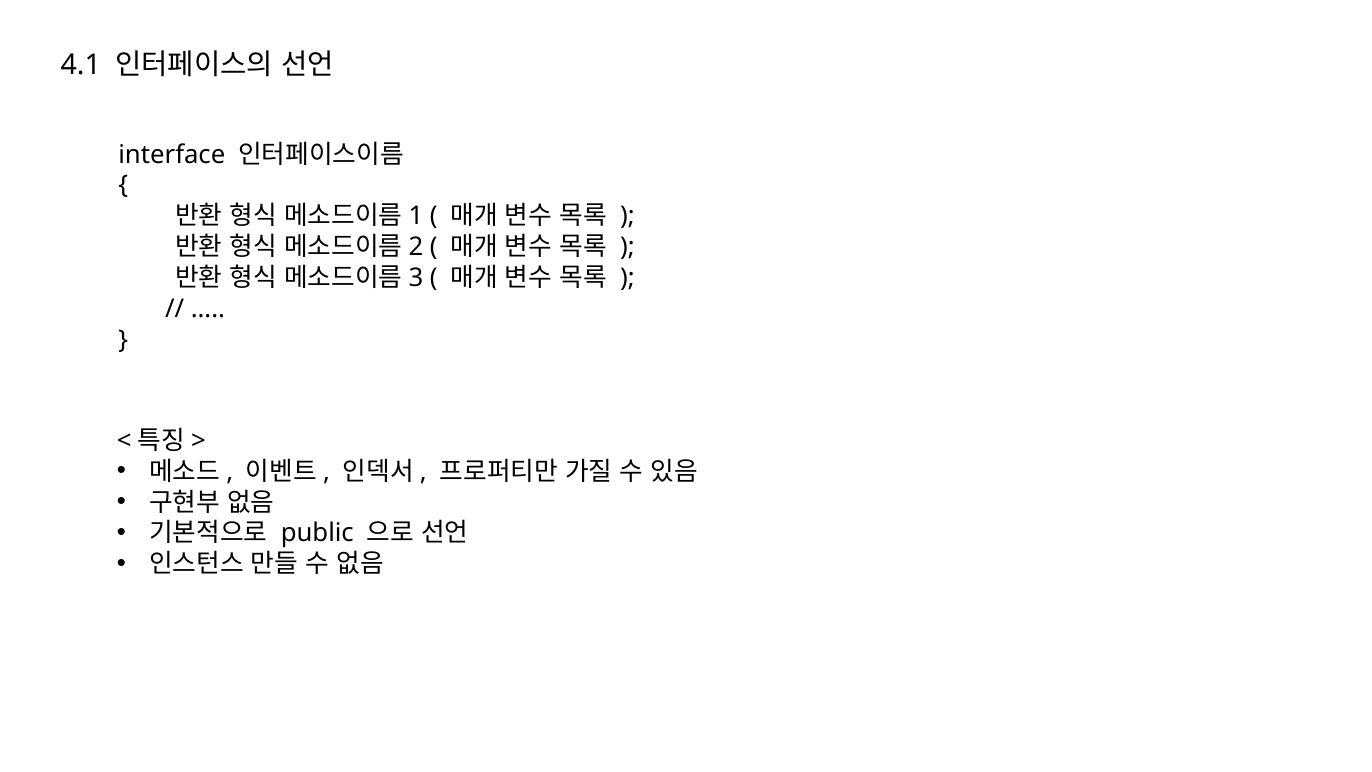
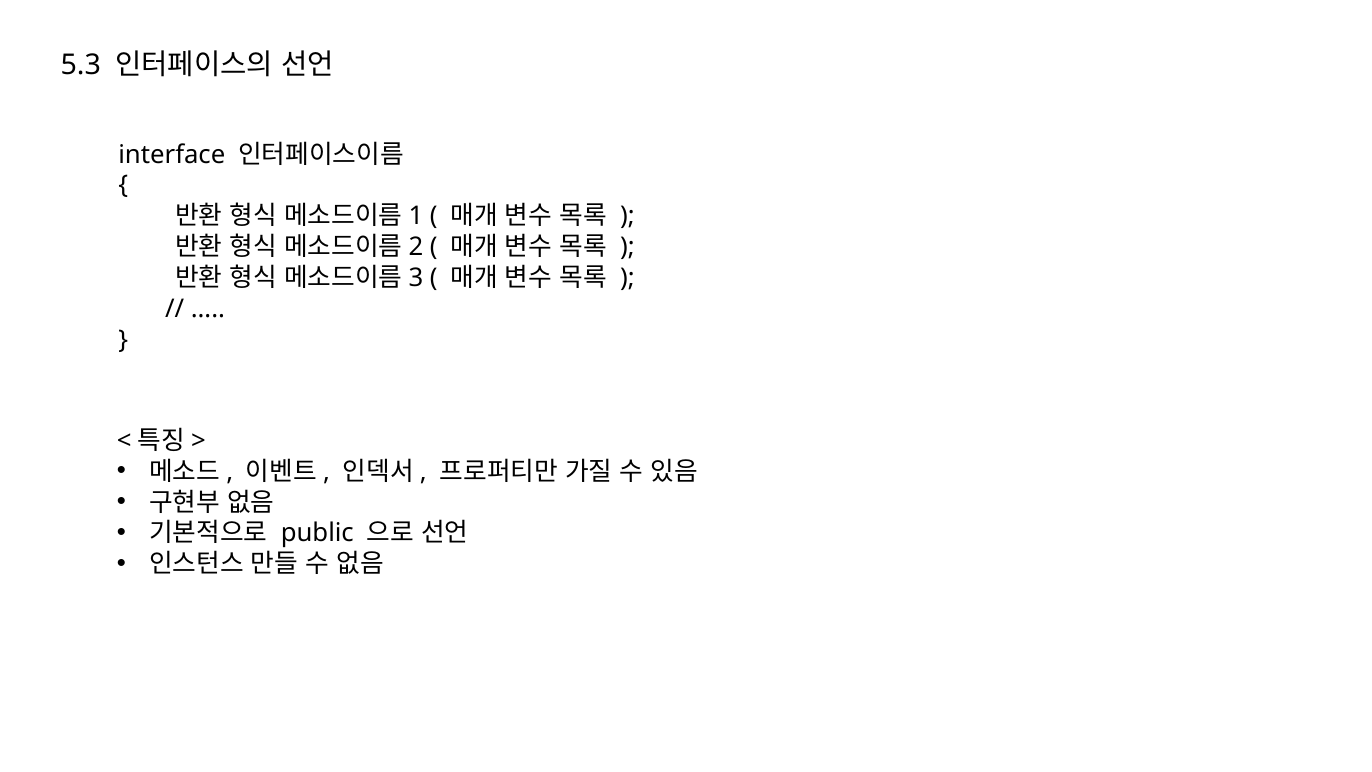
4.1: 4.1 -> 5.3 (81, 65)
